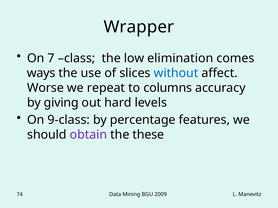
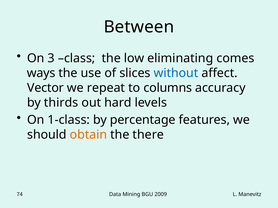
Wrapper: Wrapper -> Between (139, 27)
7: 7 -> 3 (51, 58)
elimination: elimination -> eliminating (180, 58)
Worse: Worse -> Vector (45, 88)
giving: giving -> thirds (61, 103)
9-class: 9-class -> 1-class (69, 120)
obtain colour: purple -> orange (88, 135)
these: these -> there (148, 135)
